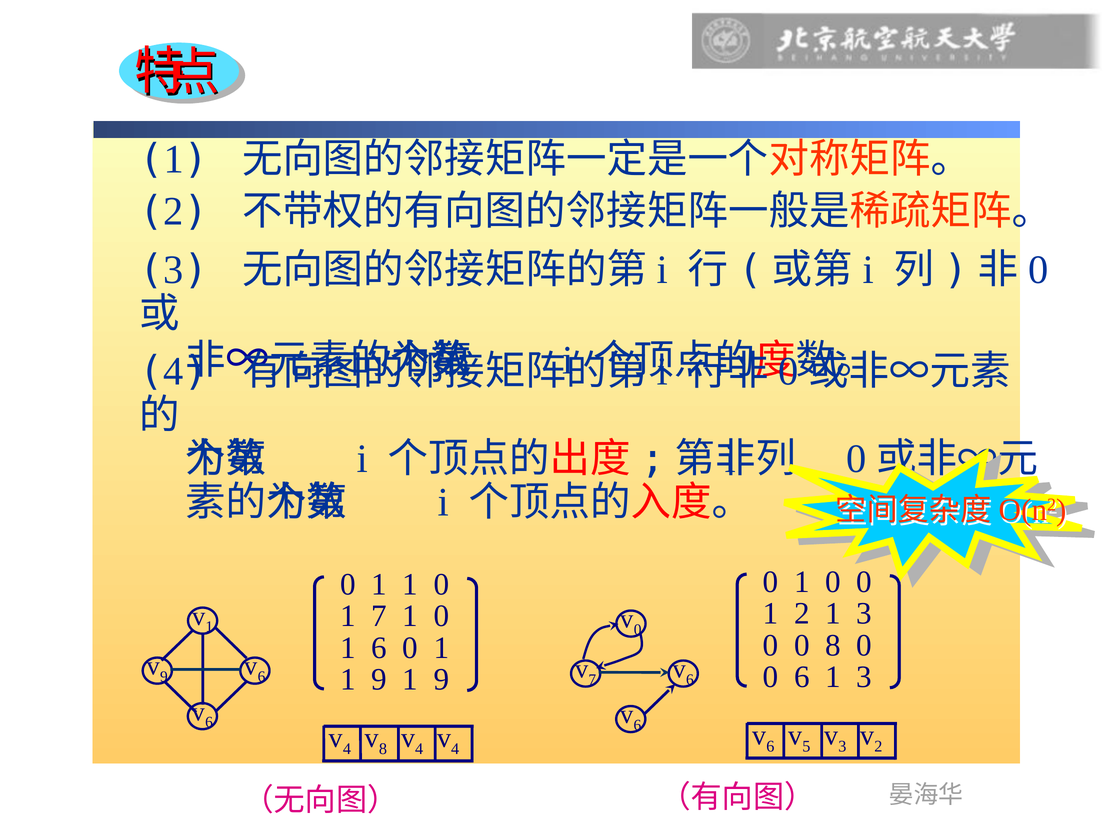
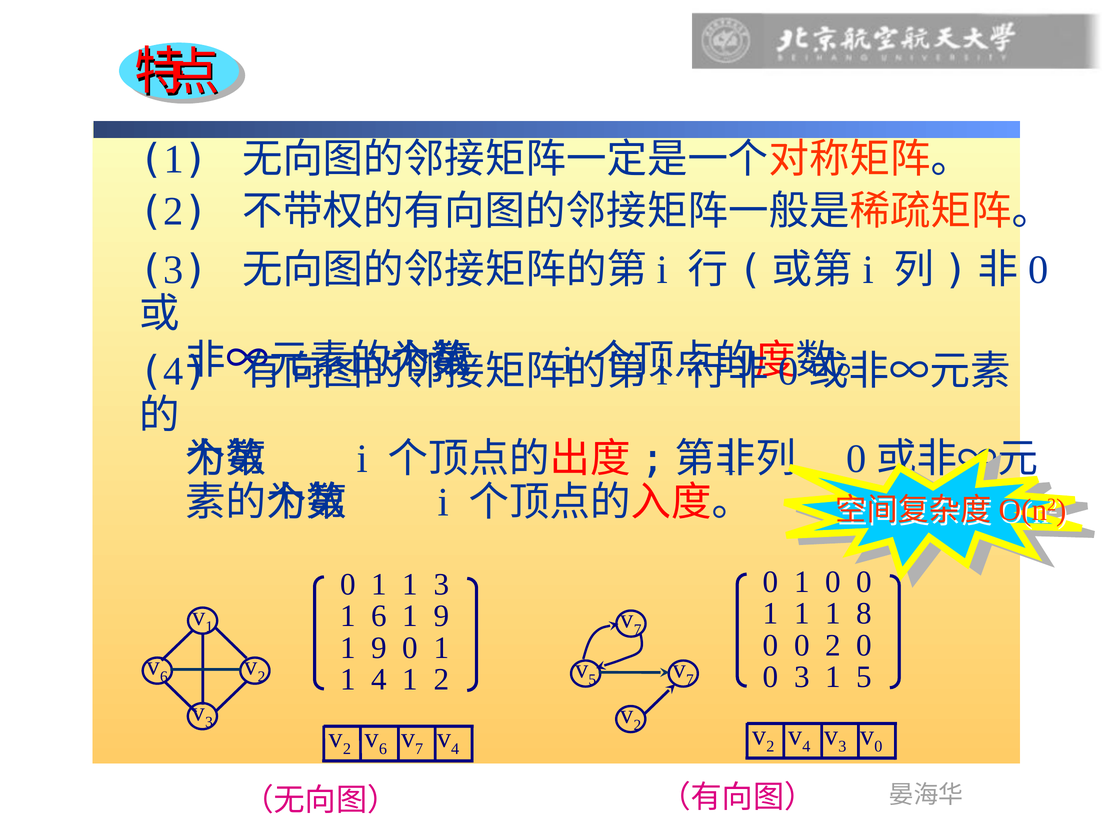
1 1 0: 0 -> 3 (441, 584)
2: 2 -> 1 (802, 613)
3: 3 -> 8 (864, 613)
1 7: 7 -> 6 (379, 616)
0: 0 -> 9 (441, 616)
0: 0 -> 7 (638, 629)
0 8: 8 -> 2 (833, 645)
6: 6 -> 9 (379, 648)
9: 9 -> 6 (164, 677)
6: 6 -> 2 (262, 677)
7: 7 -> 5 (592, 679)
6: 6 -> 7 (690, 679)
0 6: 6 -> 3 (802, 677)
3: 3 -> 5 (864, 677)
9: 9 -> 4 (379, 680)
9: 9 -> 2 (441, 680)
6: 6 -> 3 (209, 722)
6: 6 -> 2 (637, 725)
6: 6 -> 2 (770, 746)
5: 5 -> 4 (806, 746)
2: 2 -> 0 (878, 746)
4: 4 -> 2 (347, 749)
8: 8 -> 6 (383, 749)
4: 4 -> 7 (419, 749)
